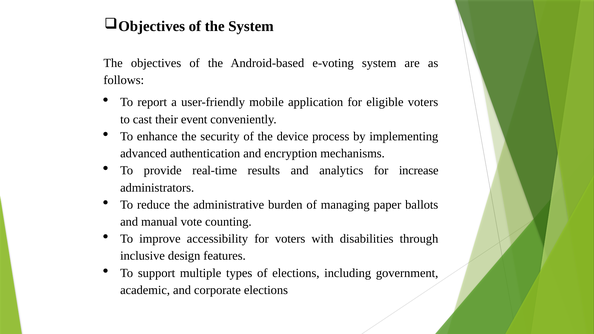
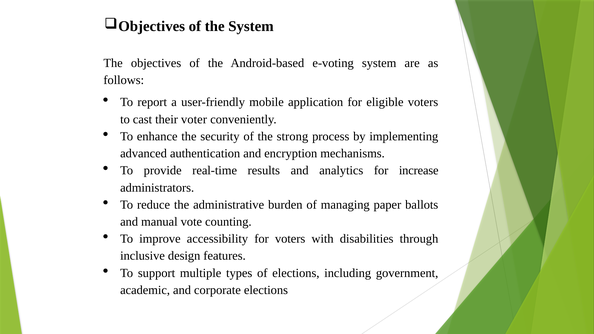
event: event -> voter (194, 119)
device: device -> strong (292, 136)
